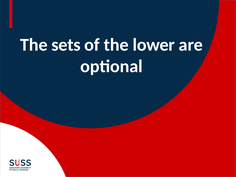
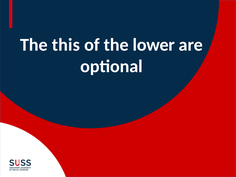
sets: sets -> this (66, 45)
